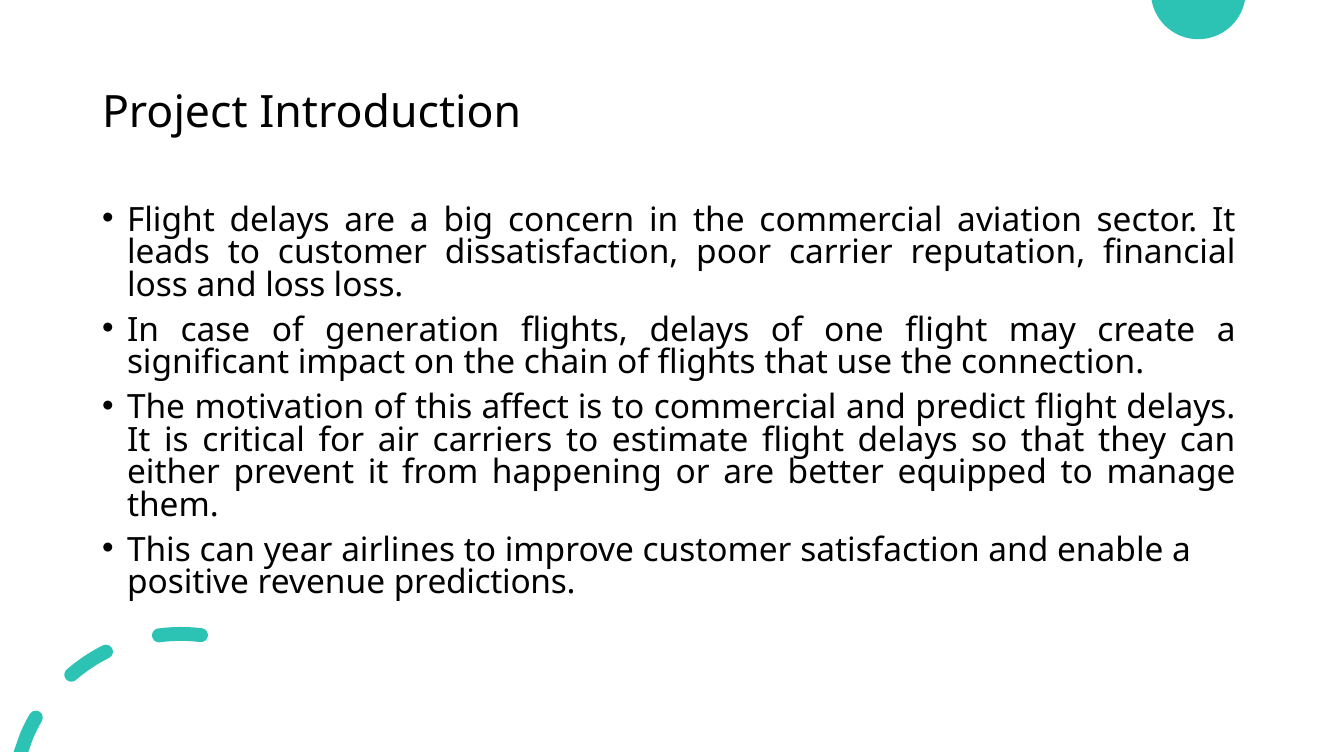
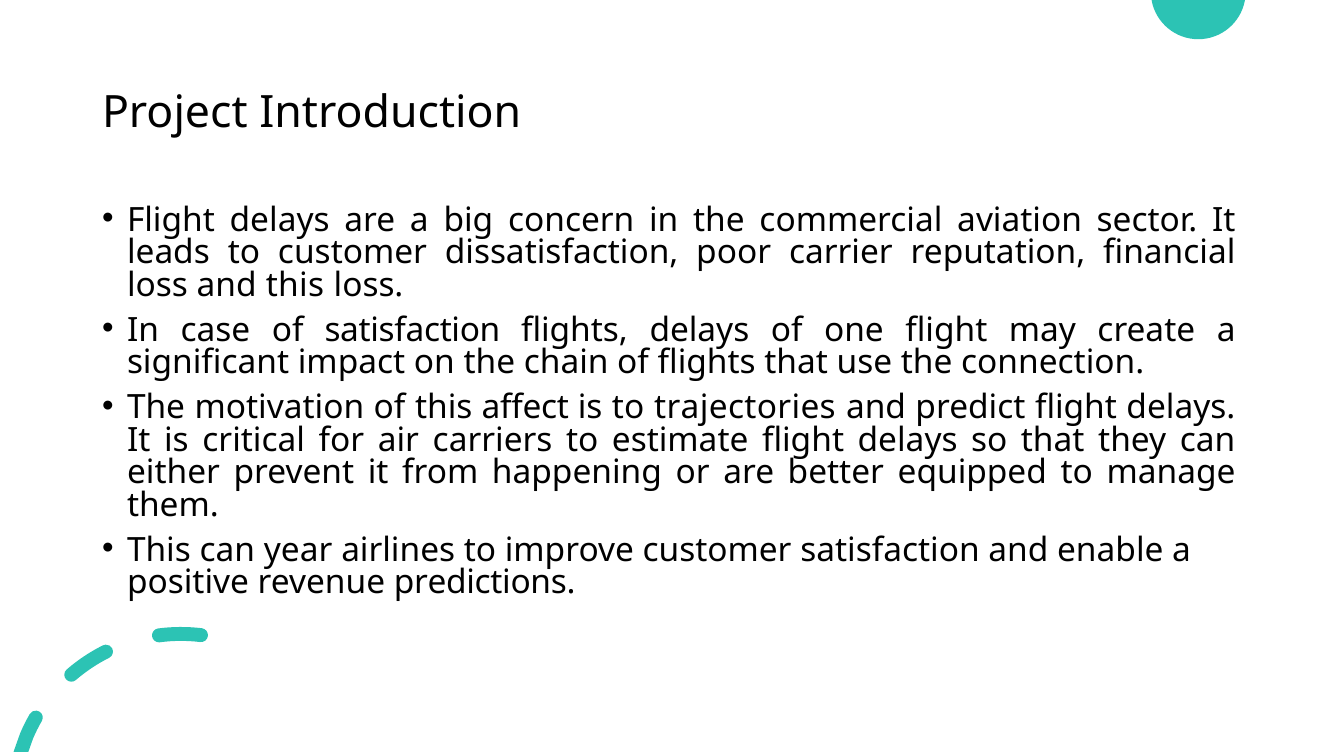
and loss: loss -> this (295, 285)
of generation: generation -> satisfaction (412, 330)
to commercial: commercial -> trajectories (745, 408)
